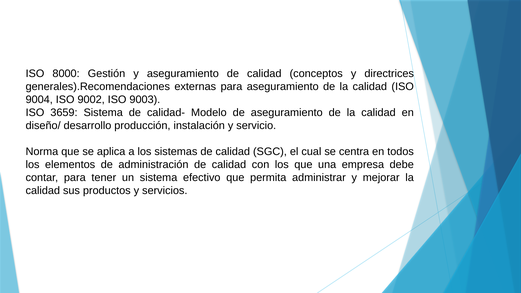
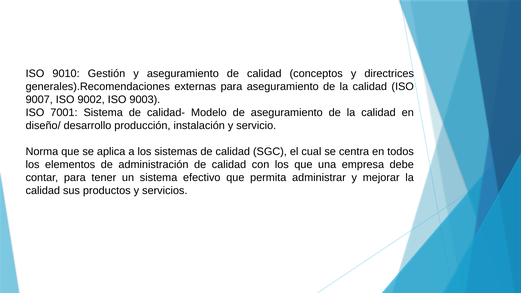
8000: 8000 -> 9010 (66, 73)
9004: 9004 -> 9007 (39, 100)
3659: 3659 -> 7001 (64, 113)
